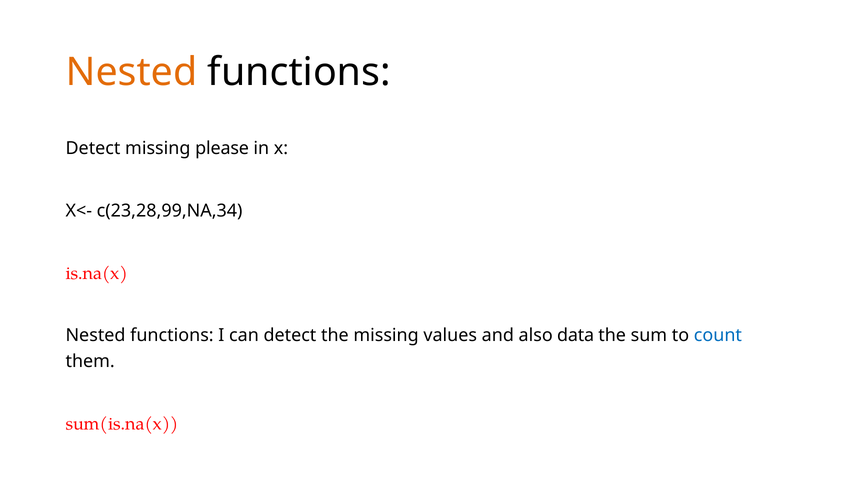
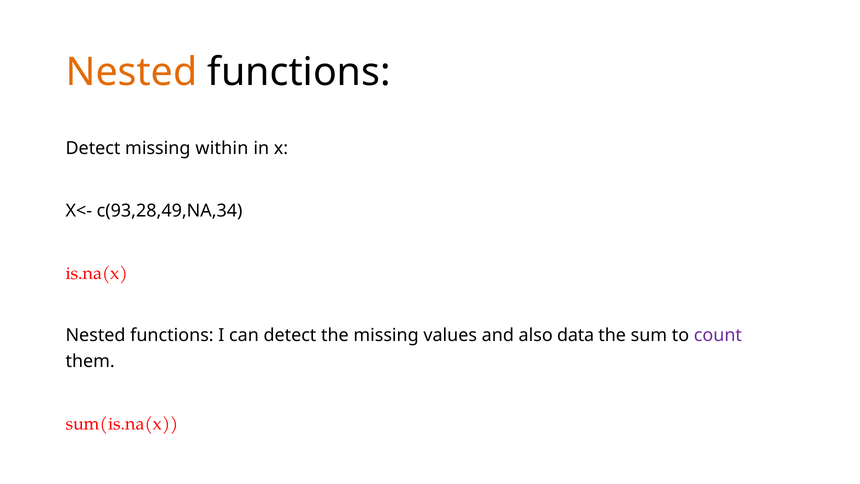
please: please -> within (222, 148)
c(23,28,99,NA,34: c(23,28,99,NA,34 -> c(93,28,49,NA,34 (170, 211)
count colour: blue -> purple (718, 335)
